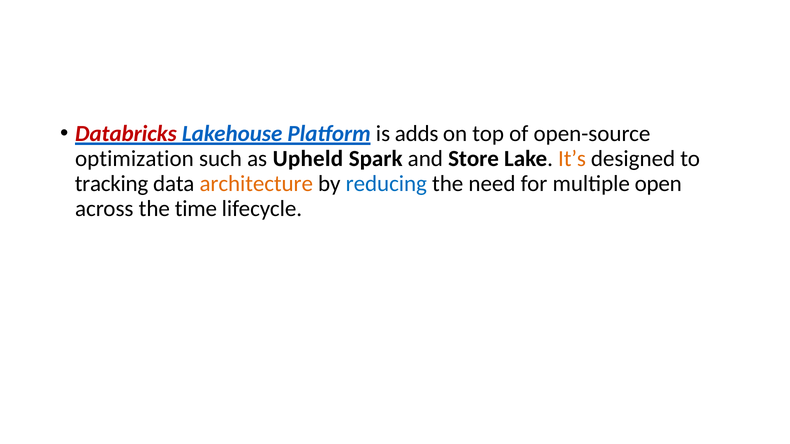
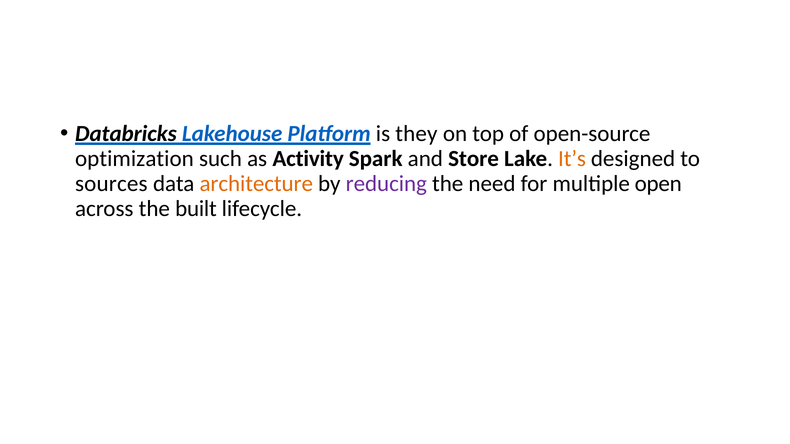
Databricks colour: red -> black (126, 134)
adds: adds -> they (416, 134)
Upheld: Upheld -> Activity (308, 159)
tracking: tracking -> sources (111, 184)
reducing colour: blue -> purple (386, 184)
time: time -> built (196, 209)
